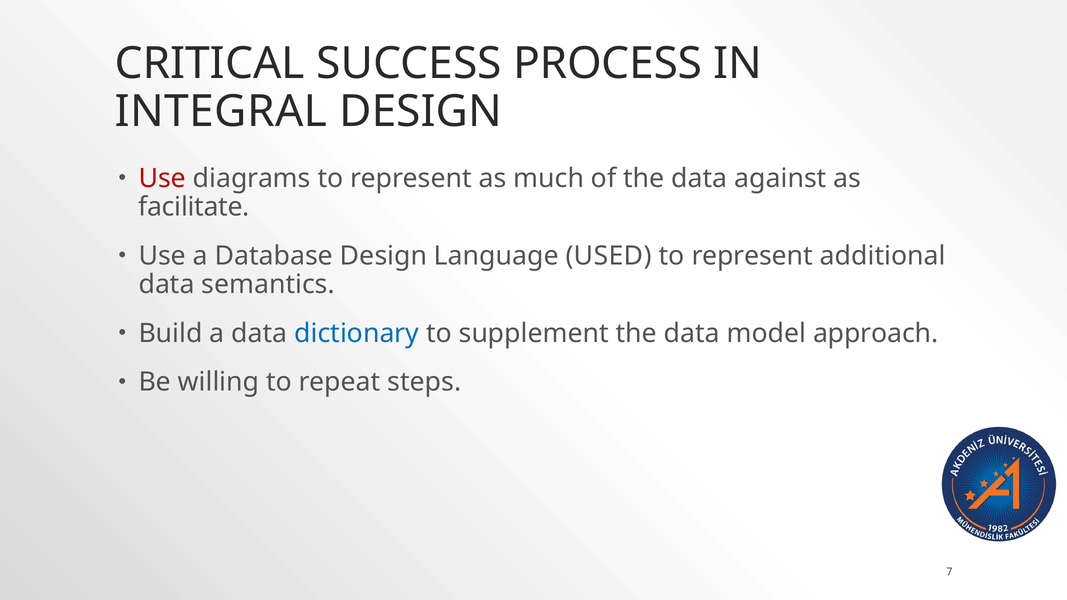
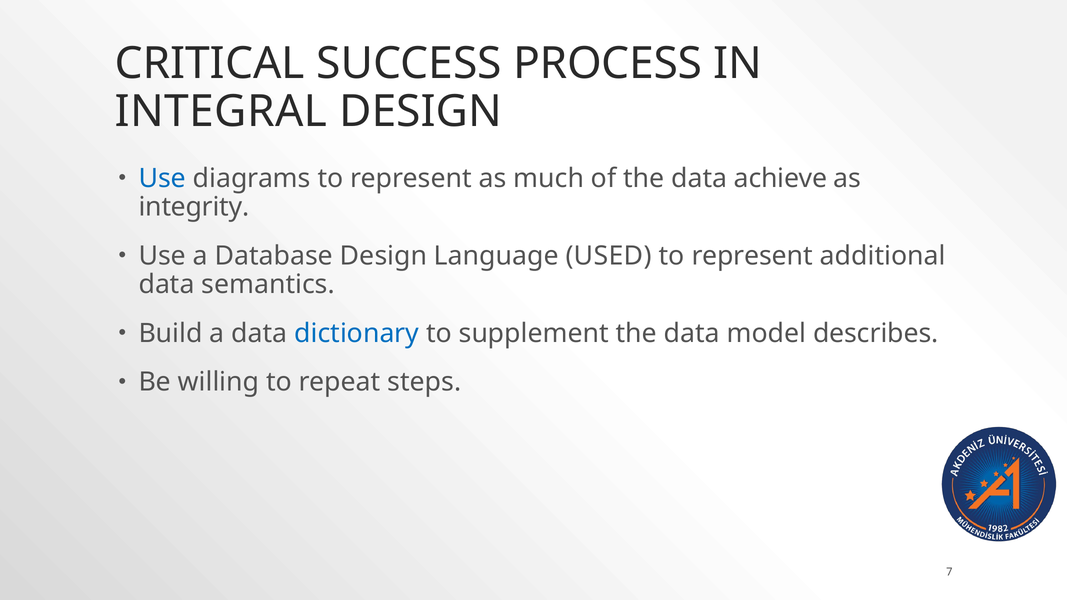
Use colour: red -> blue (162, 178)
against: against -> achieve (781, 178)
facilitate: facilitate -> integrity (194, 207)
approach: approach -> describes (876, 334)
